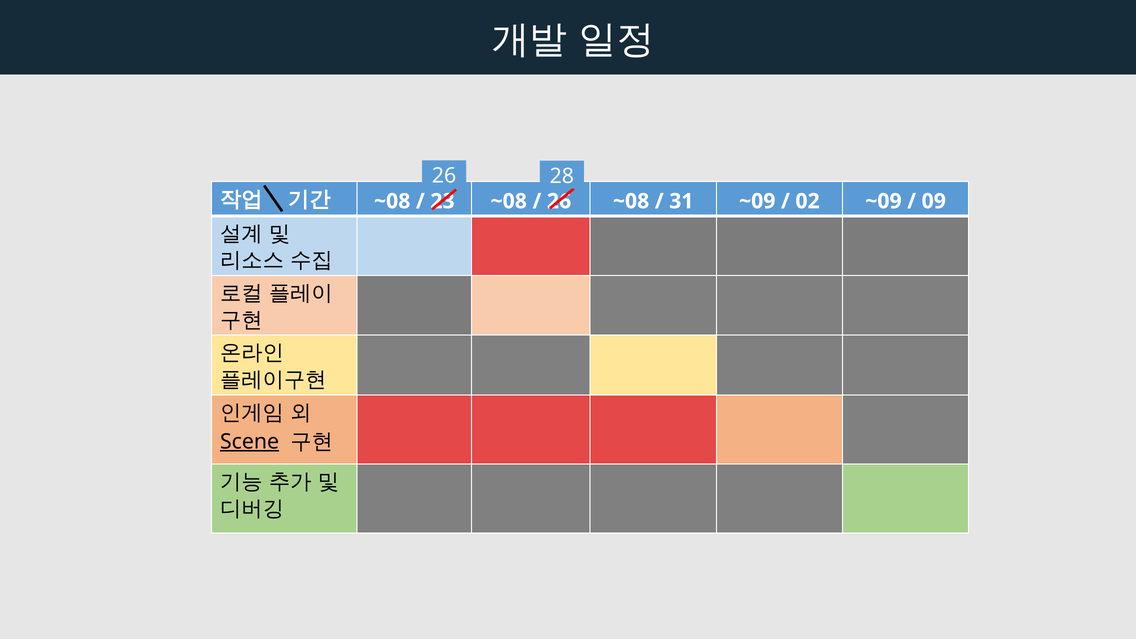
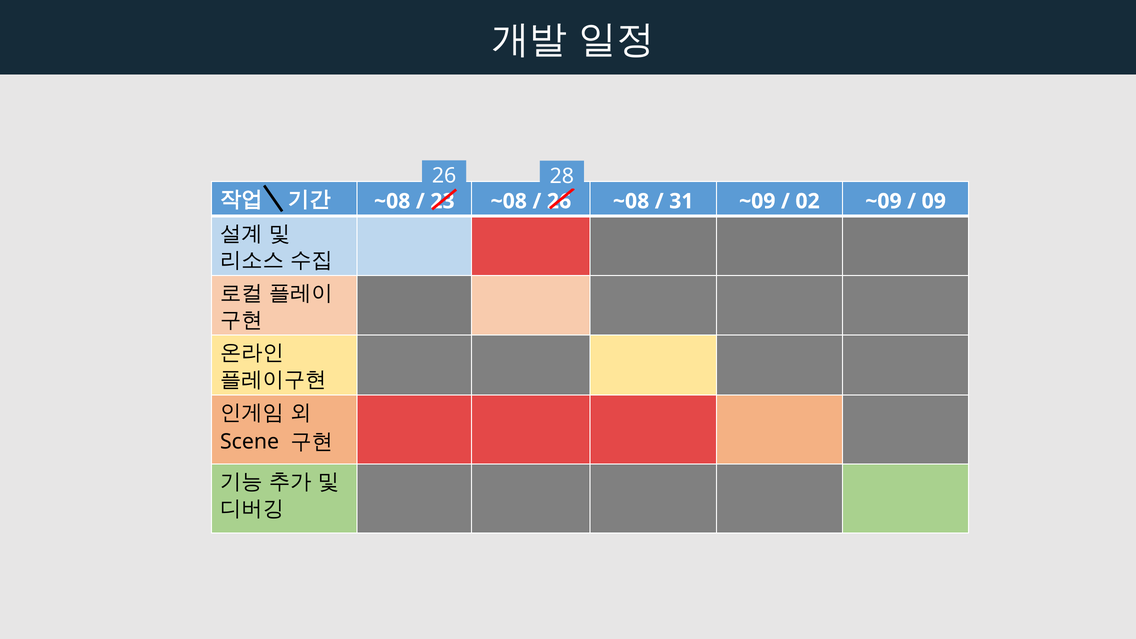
Scene underline: present -> none (250, 442)
